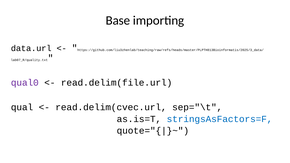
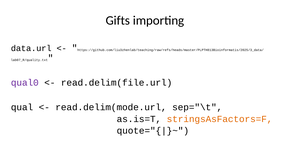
Base: Base -> Gifts (118, 20)
read.delim(cvec.url: read.delim(cvec.url -> read.delim(mode.url (111, 107)
stringsAsFactors=F colour: blue -> orange (220, 119)
